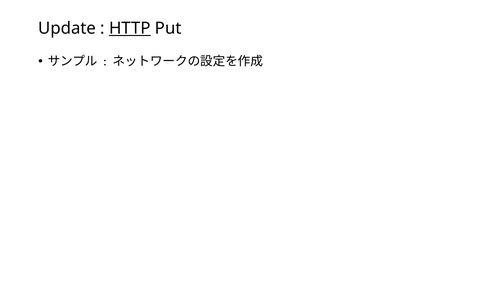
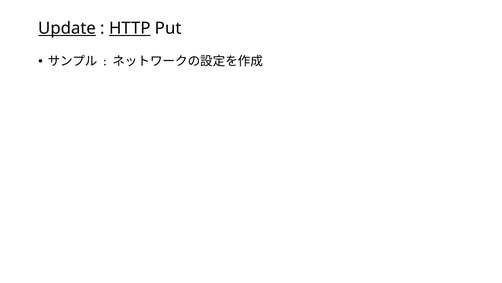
Update underline: none -> present (67, 28)
